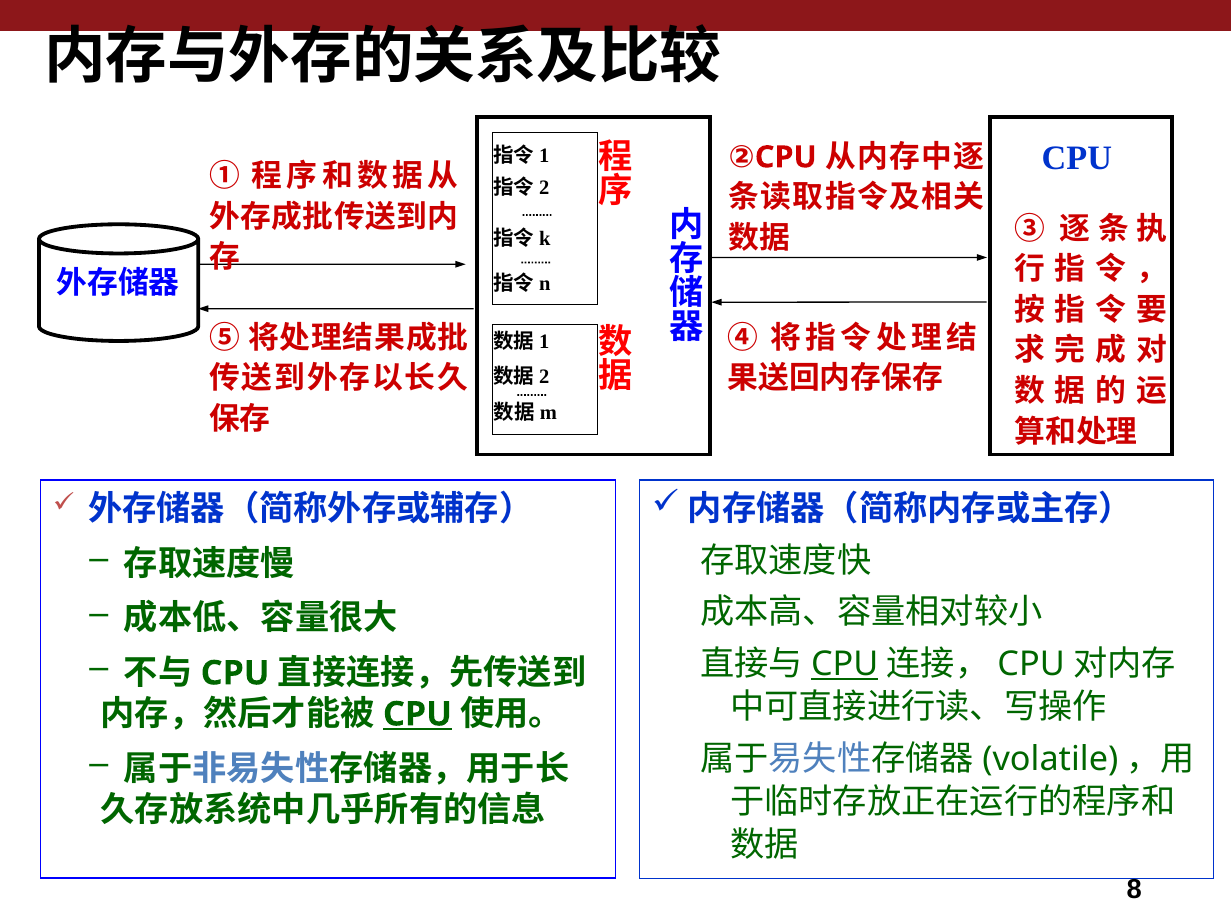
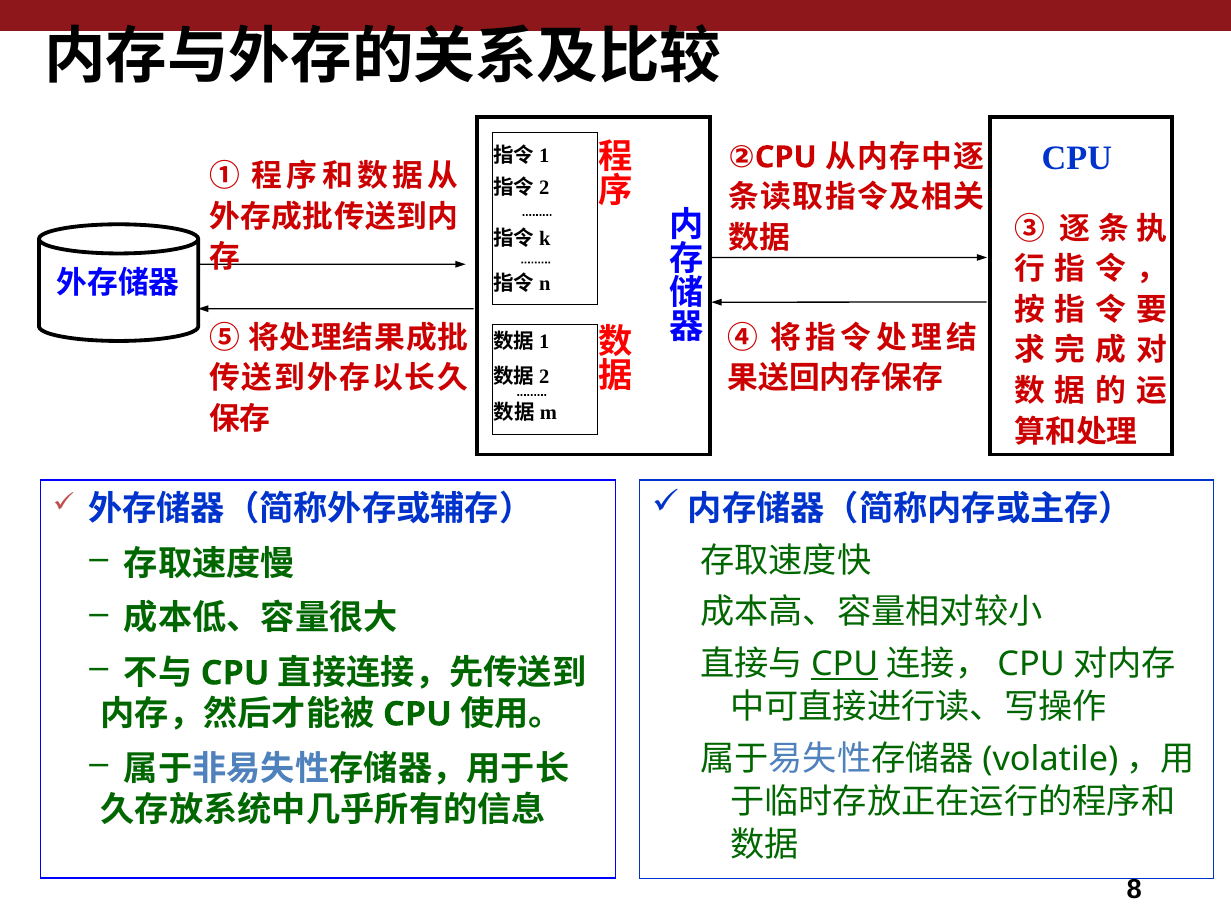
CPU underline: present -> none (417, 714)
